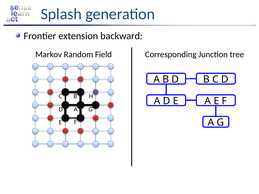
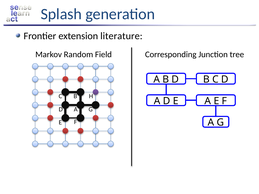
backward: backward -> literature (121, 36)
